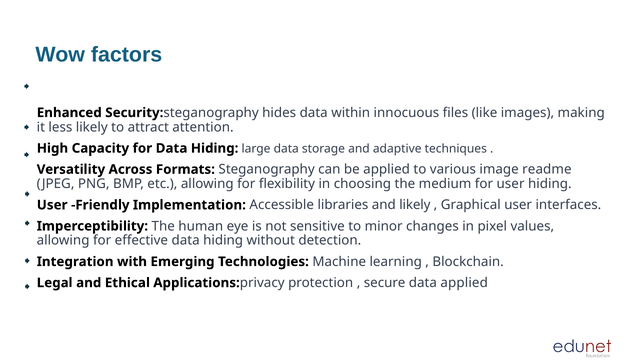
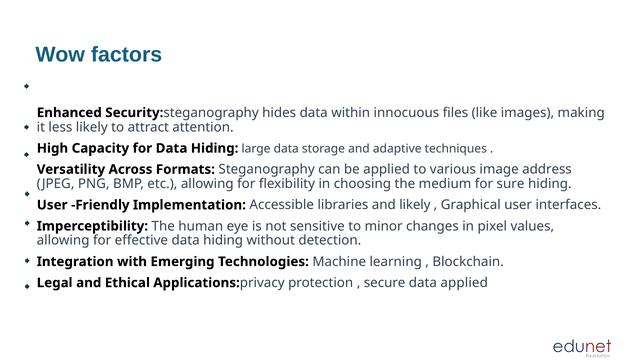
readme: readme -> address (547, 169)
for user: user -> sure (511, 184)
